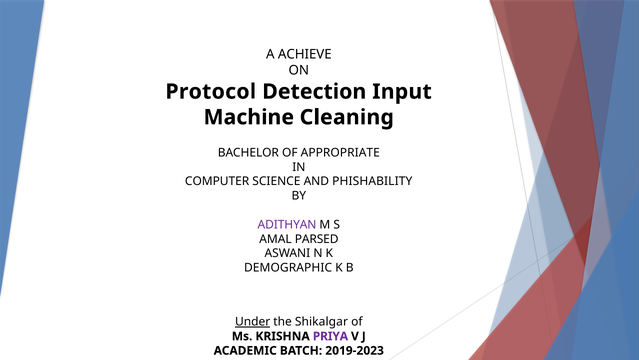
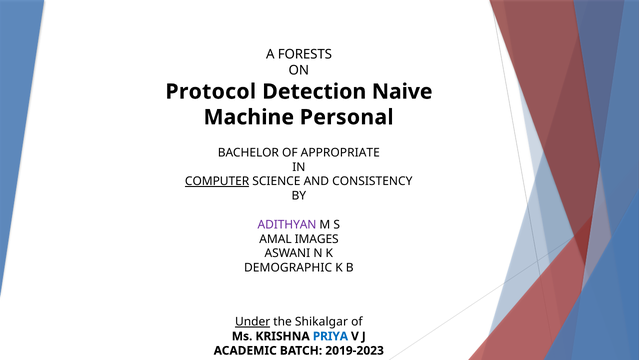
ACHIEVE: ACHIEVE -> FORESTS (305, 54)
Input: Input -> Naive (402, 92)
Cleaning: Cleaning -> Personal (347, 117)
COMPUTER underline: none -> present (217, 181)
PHISHABILITY: PHISHABILITY -> CONSISTENCY (372, 181)
PARSED: PARSED -> IMAGES (317, 239)
PRIYA colour: purple -> blue (330, 336)
